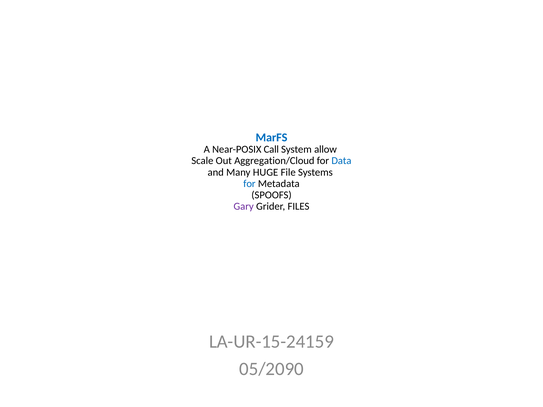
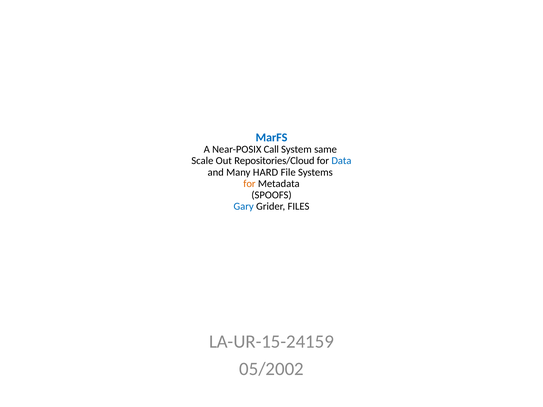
allow: allow -> same (326, 149)
Aggregation/Cloud: Aggregation/Cloud -> Repositories/Cloud (274, 161)
HUGE: HUGE -> HARD (266, 172)
for colour: blue -> orange (249, 184)
Gary colour: purple -> blue (244, 207)
05/2090: 05/2090 -> 05/2002 (272, 369)
